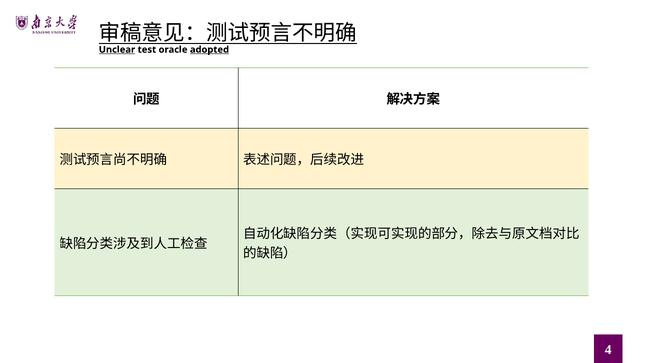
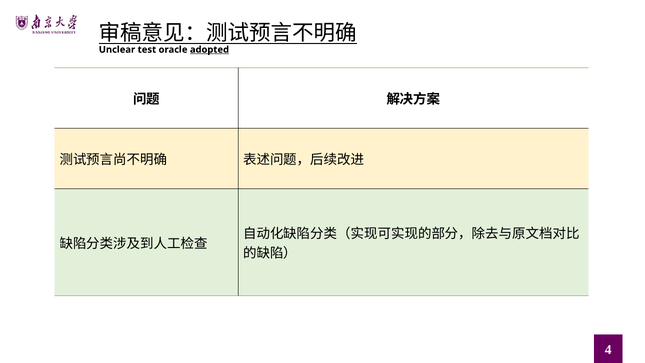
Unclear underline: present -> none (117, 50)
